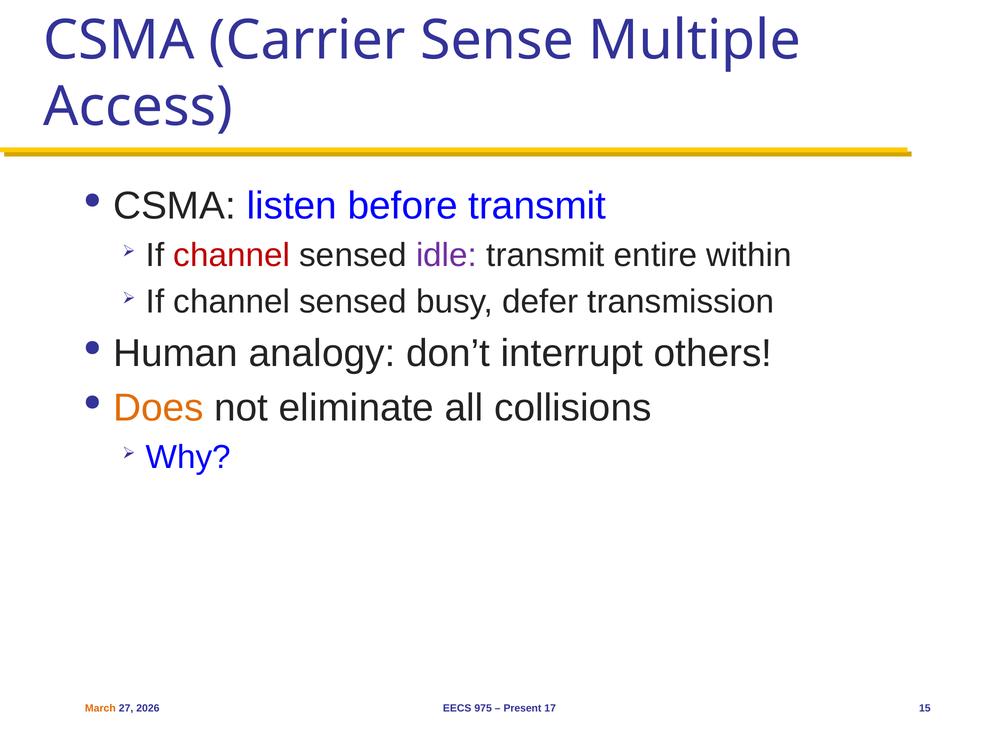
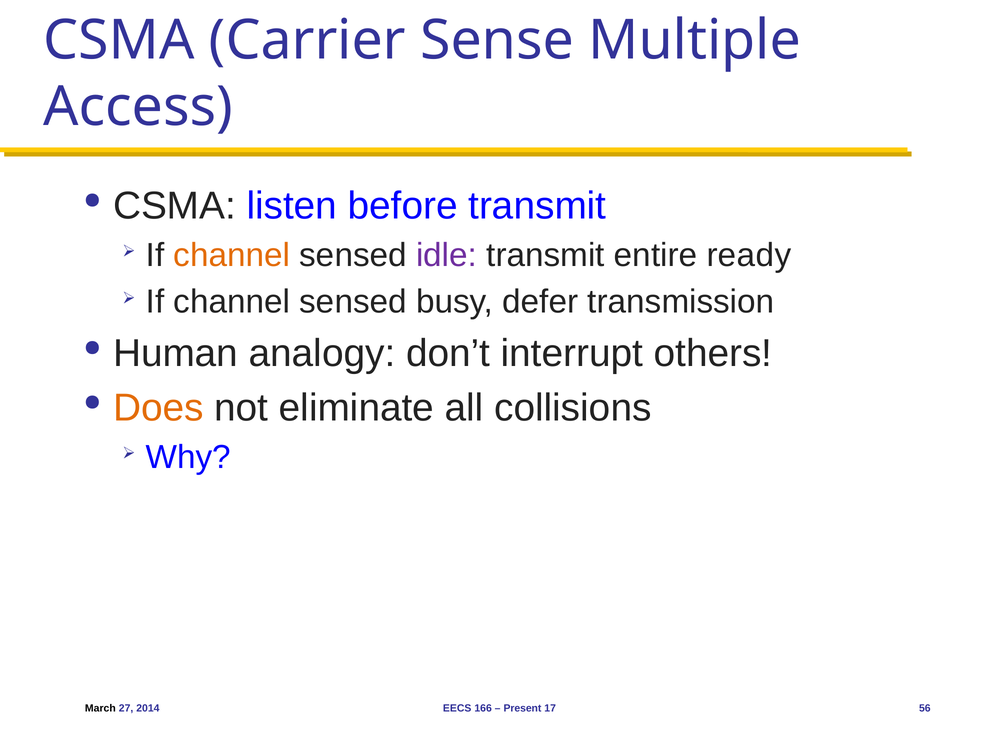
channel colour: red -> orange (232, 255)
within: within -> ready (749, 255)
March colour: orange -> black (100, 708)
2026: 2026 -> 2014 (148, 708)
975: 975 -> 166 (483, 708)
15: 15 -> 56 (925, 708)
